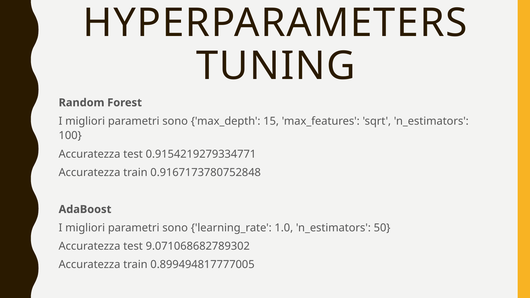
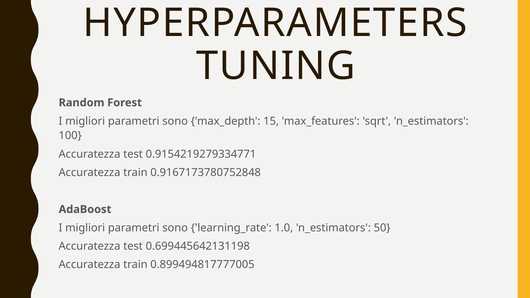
9.071068682789302: 9.071068682789302 -> 0.699445642131198 (198, 246)
